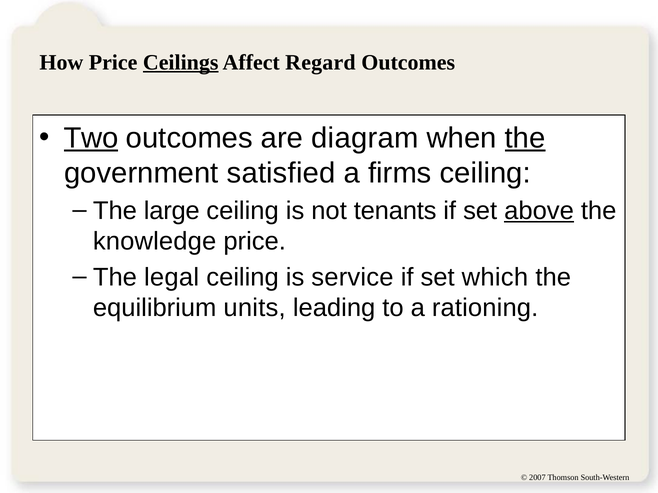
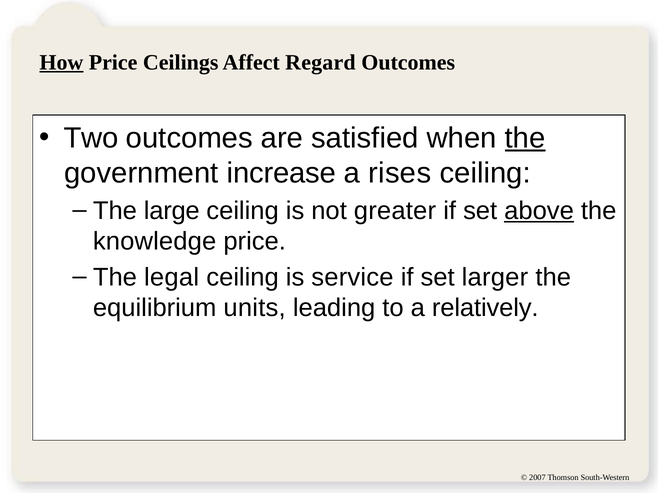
How underline: none -> present (61, 62)
Ceilings underline: present -> none (181, 62)
Two underline: present -> none (91, 138)
diagram: diagram -> satisfied (365, 138)
satisfied: satisfied -> increase (281, 173)
firms: firms -> rises (400, 173)
tenants: tenants -> greater (395, 211)
which: which -> larger (495, 277)
rationing: rationing -> relatively (485, 308)
